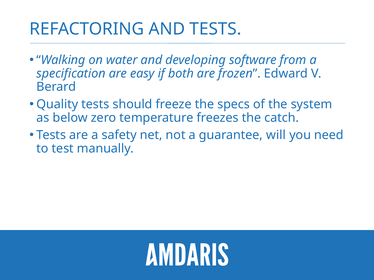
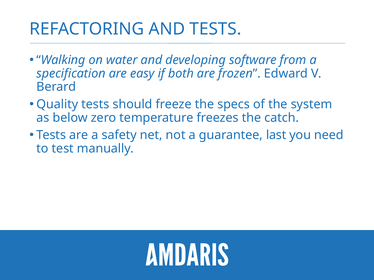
will: will -> last (276, 135)
